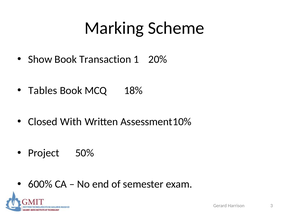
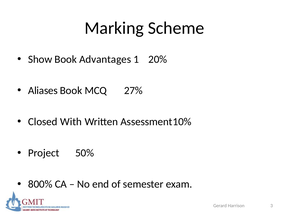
Transaction: Transaction -> Advantages (105, 59)
Tables: Tables -> Aliases (43, 90)
18%: 18% -> 27% (133, 90)
600%: 600% -> 800% (40, 184)
